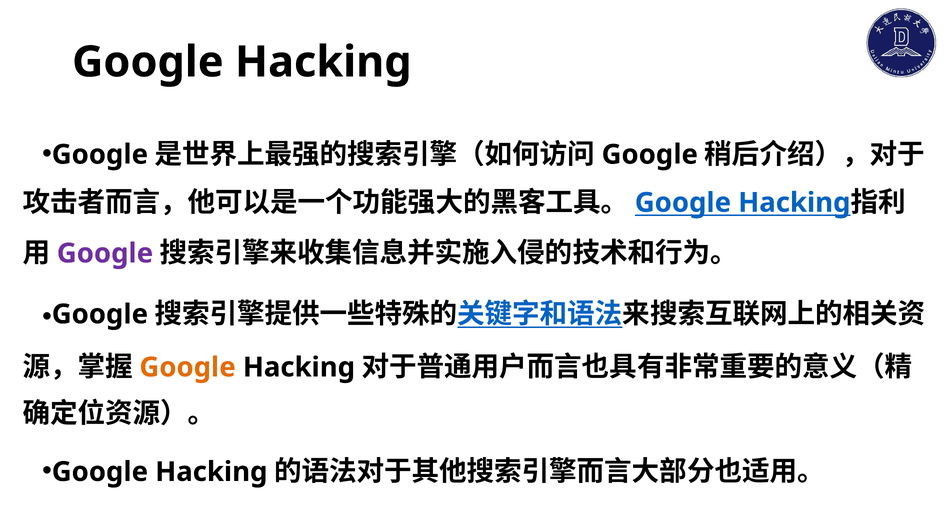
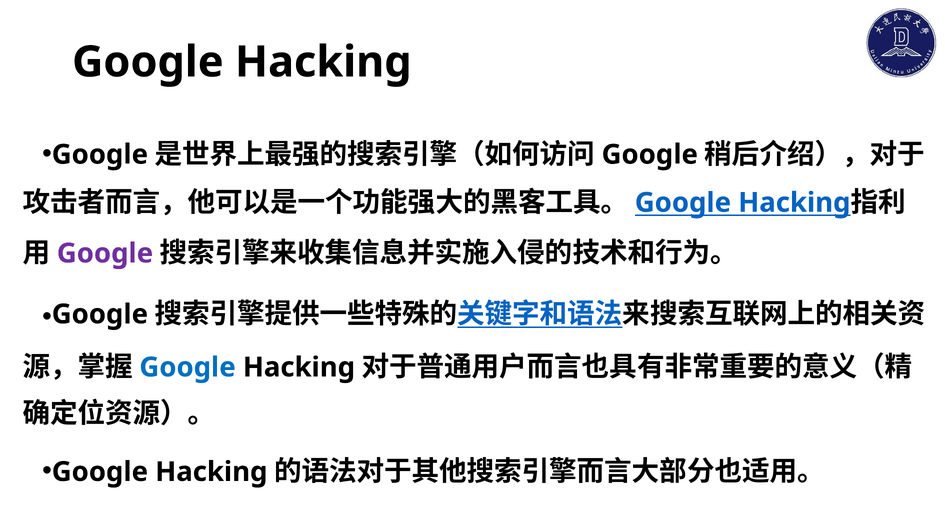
Google colour: orange -> blue (188, 367)
